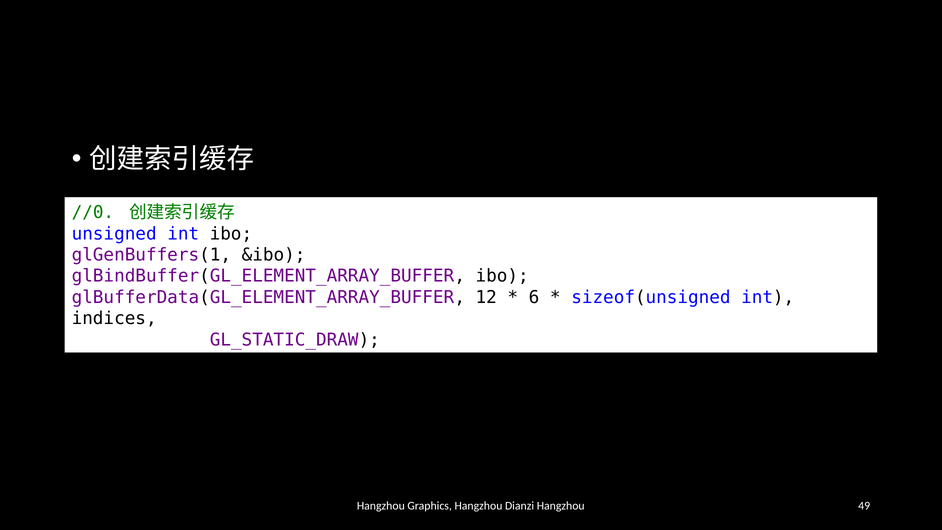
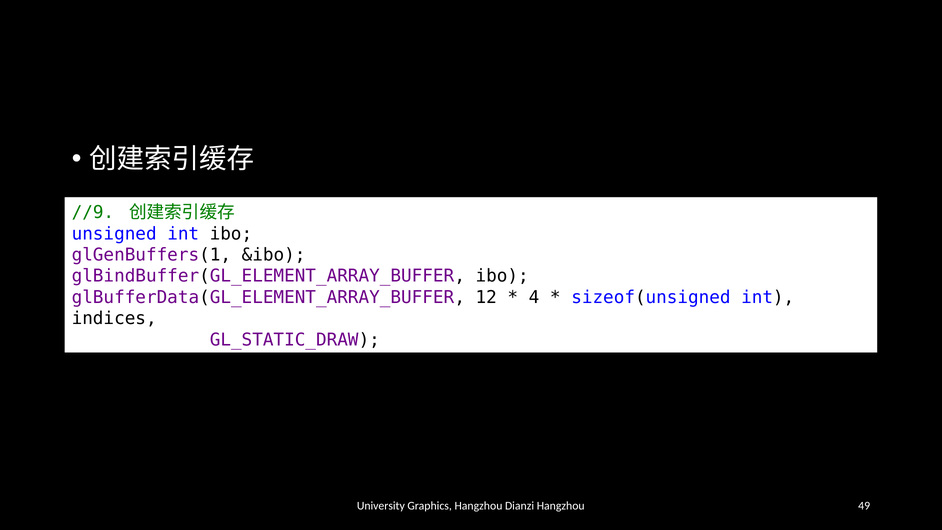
//0: //0 -> //9 (93, 212)
6: 6 -> 4 (534, 297)
Hangzhou: Hangzhou -> University (381, 506)
